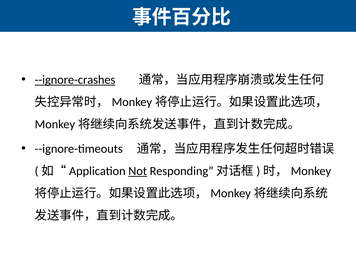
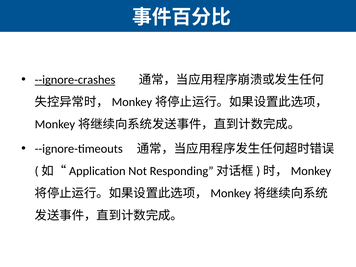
Not underline: present -> none (138, 171)
